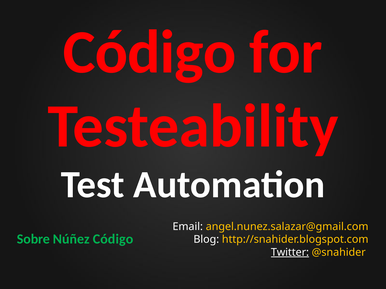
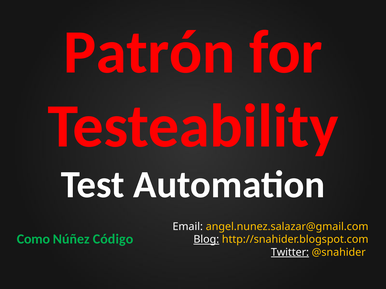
Código: Código -> Patrón (149, 52)
Sobre: Sobre -> Como (33, 240)
Blog underline: none -> present (206, 240)
